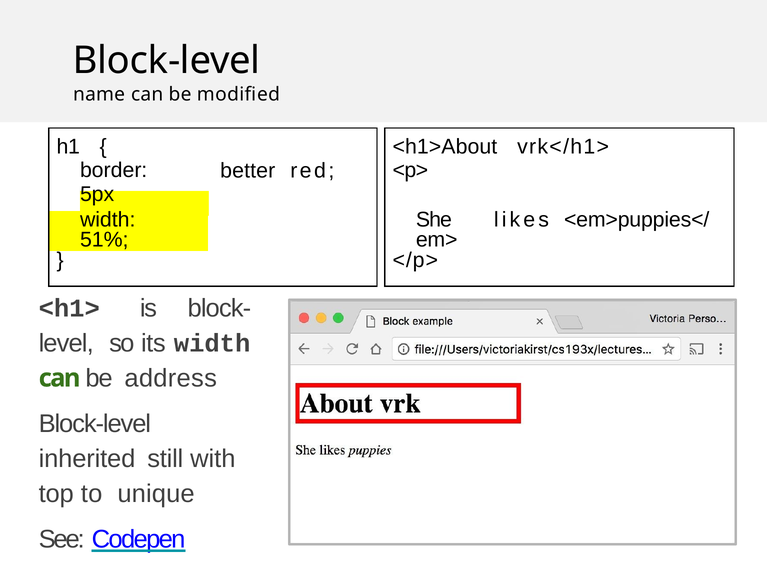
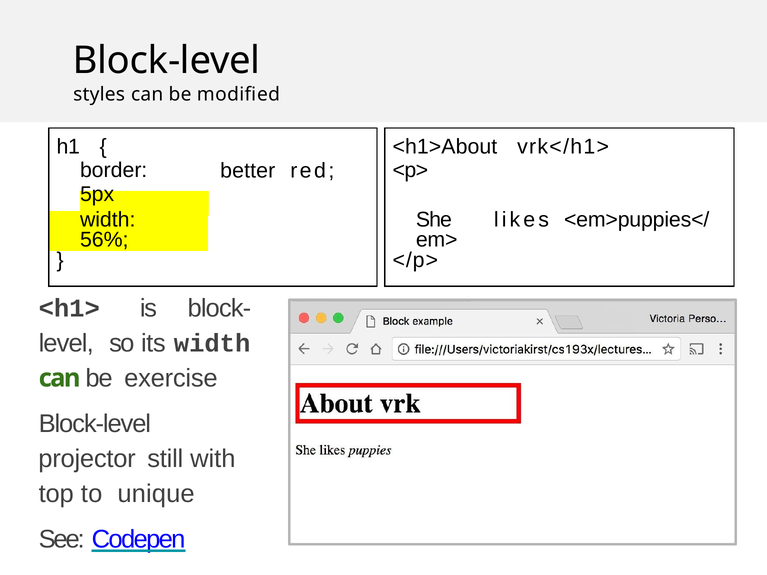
name: name -> styles (99, 95)
51%: 51% -> 56% (104, 240)
address: address -> exercise (171, 378)
inherited: inherited -> projector (87, 459)
